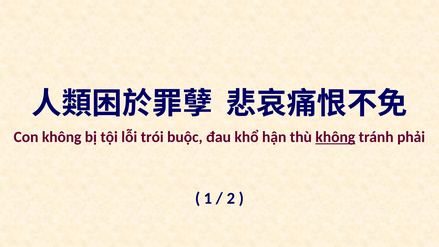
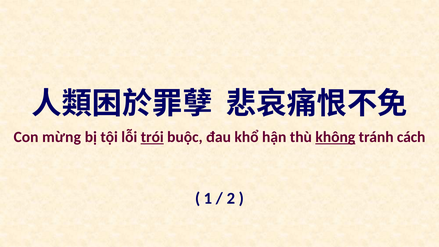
Con không: không -> mừng (62, 137)
trói underline: none -> present (152, 137)
phải: phải -> cách (411, 137)
